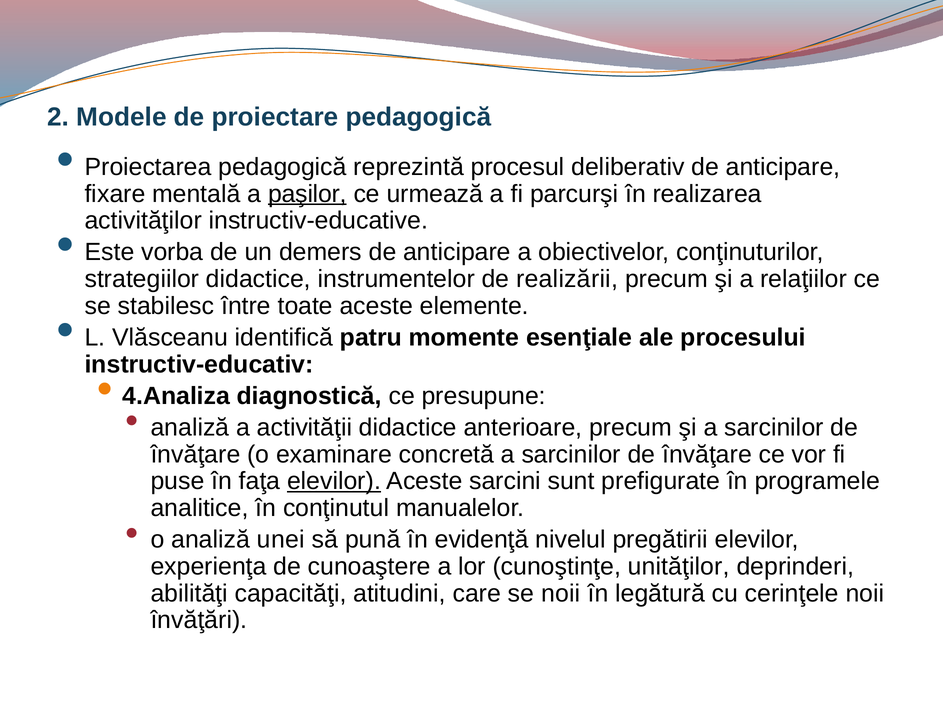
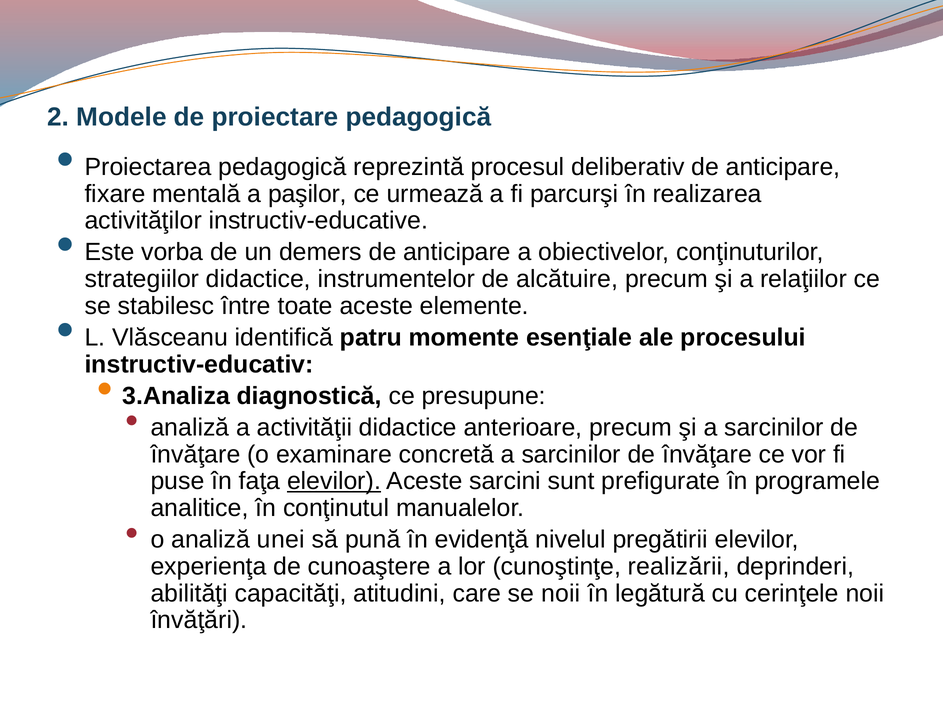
paşilor underline: present -> none (307, 194)
realizării: realizării -> alcătuire (567, 279)
4.Analiza: 4.Analiza -> 3.Analiza (176, 396)
unităţilor: unităţilor -> realizării (679, 567)
